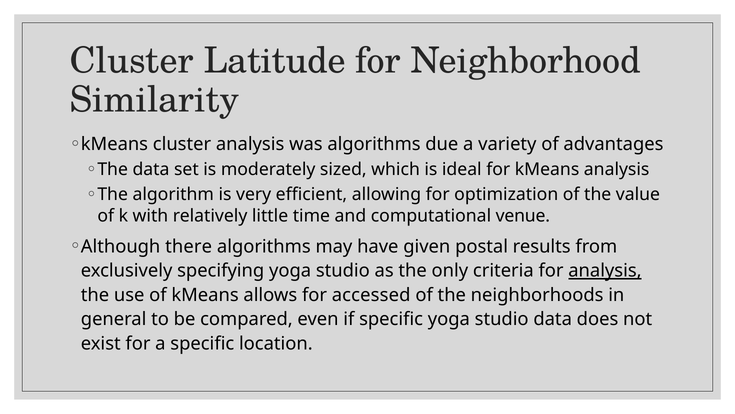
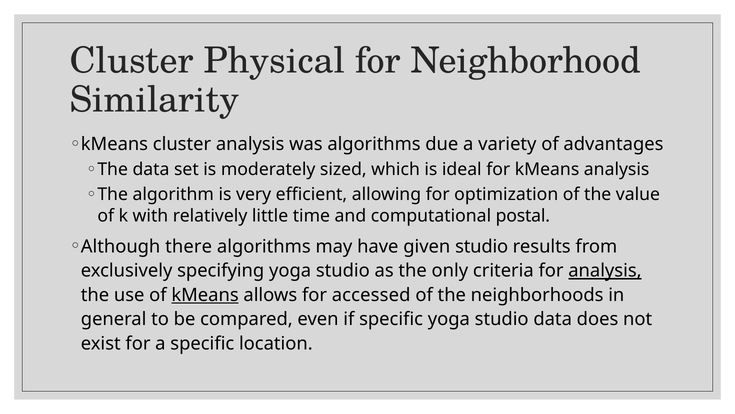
Latitude: Latitude -> Physical (274, 61)
venue: venue -> postal (523, 215)
given postal: postal -> studio (482, 246)
kMeans underline: none -> present (205, 295)
